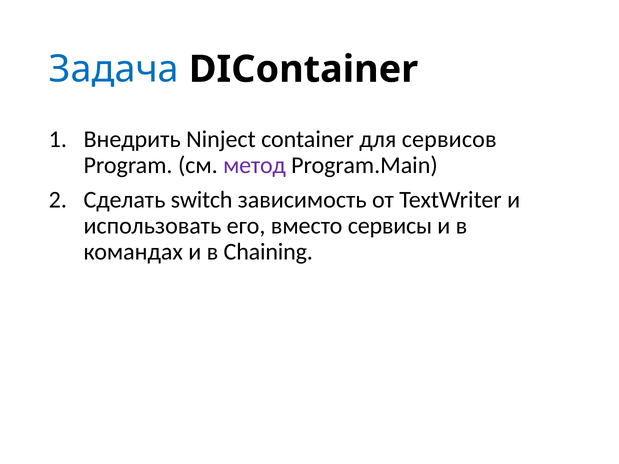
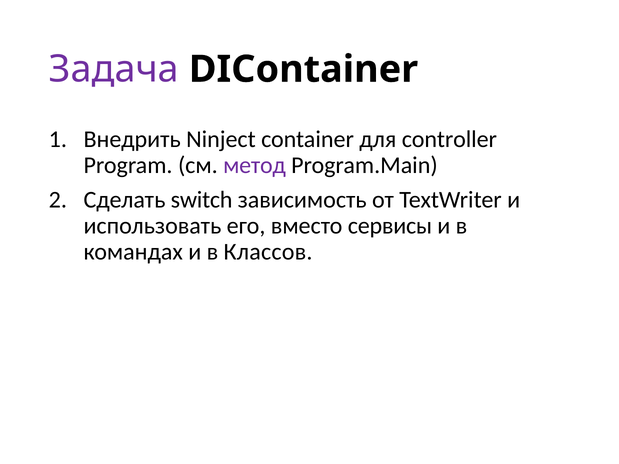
Задача colour: blue -> purple (114, 69)
сервисов: сервисов -> controller (449, 139)
Chaining: Chaining -> Классов (268, 252)
